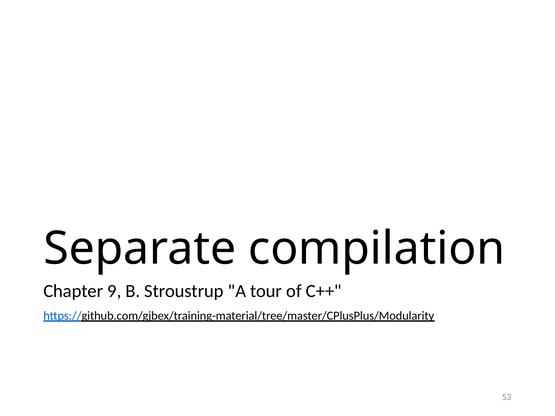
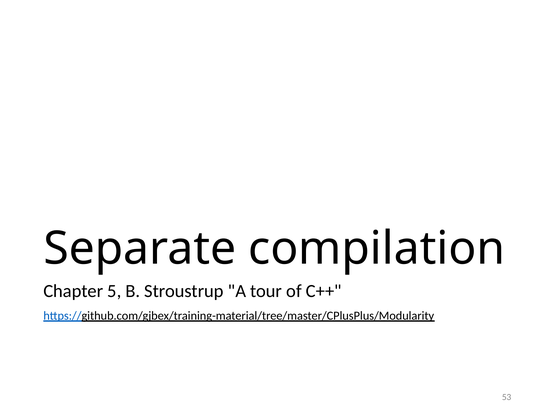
9: 9 -> 5 (114, 291)
